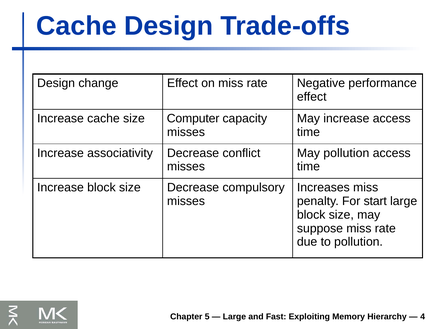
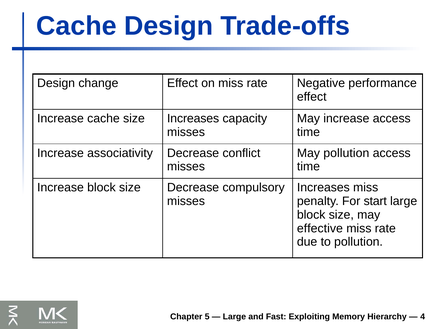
size Computer: Computer -> Increases (193, 118)
suppose: suppose -> effective (320, 228)
